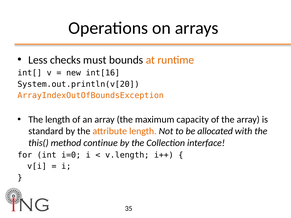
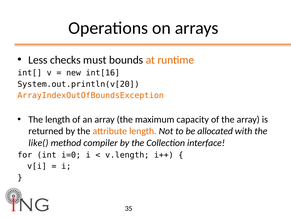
standard: standard -> returned (46, 131)
this(: this( -> like( (38, 143)
continue: continue -> compiler (101, 143)
